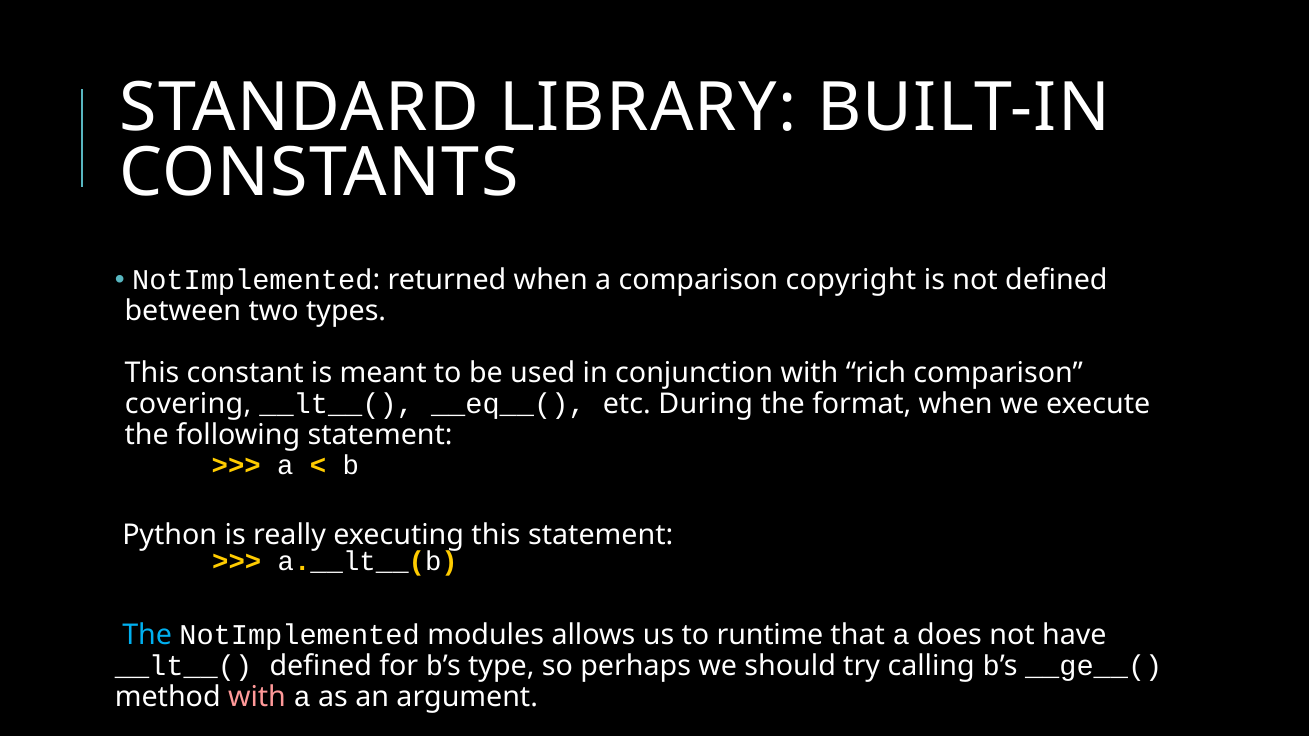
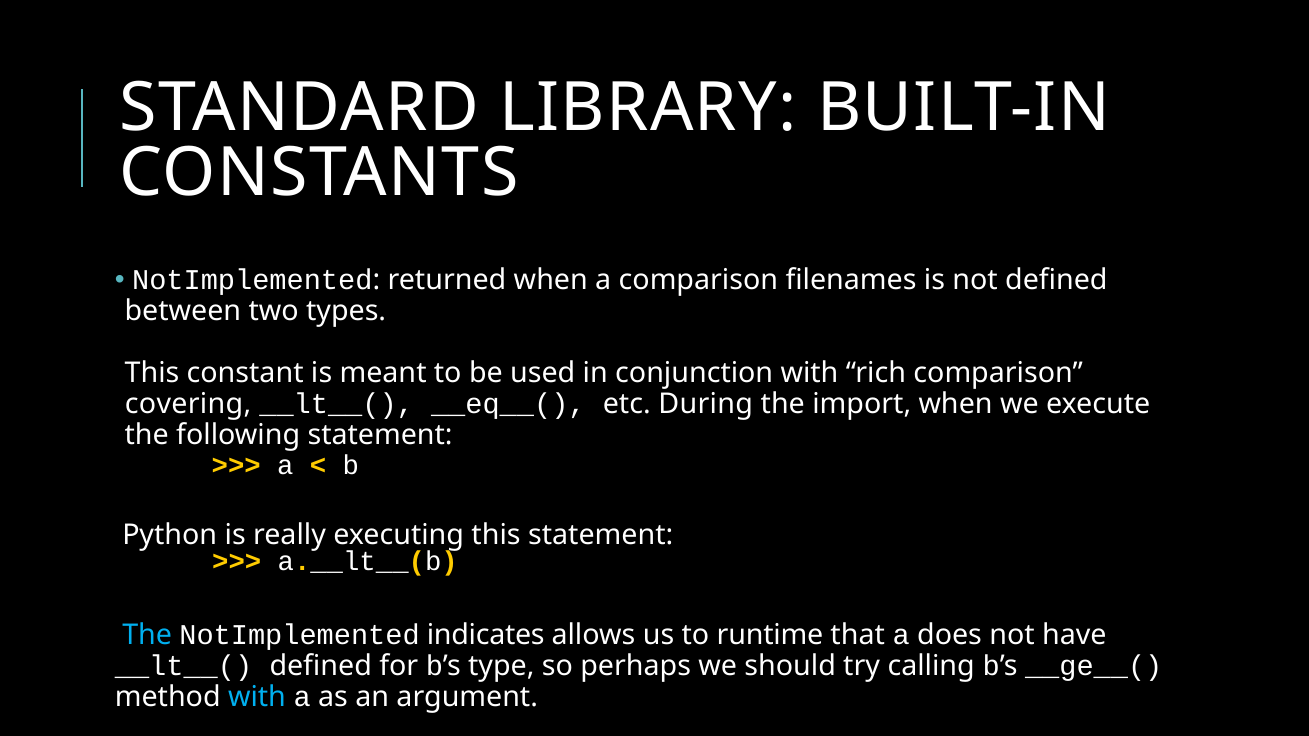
copyright: copyright -> filenames (851, 281)
format: format -> import (862, 404)
modules: modules -> indicates (486, 635)
with colour: pink -> light blue (257, 697)
